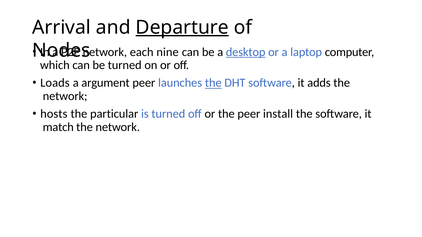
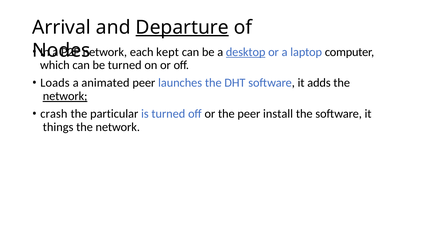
nine: nine -> kept (168, 52)
argument: argument -> animated (105, 83)
the underline: present -> none (213, 83)
network underline: none -> present (65, 96)
hosts: hosts -> crash (54, 114)
match: match -> things (58, 127)
